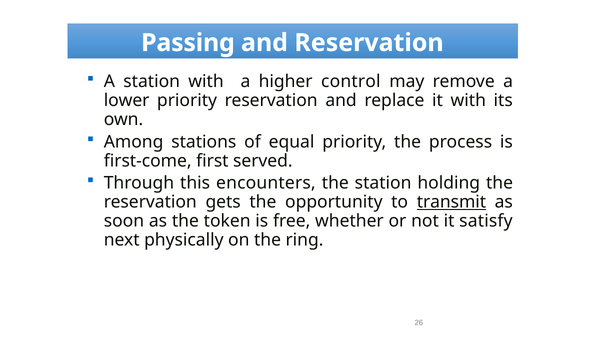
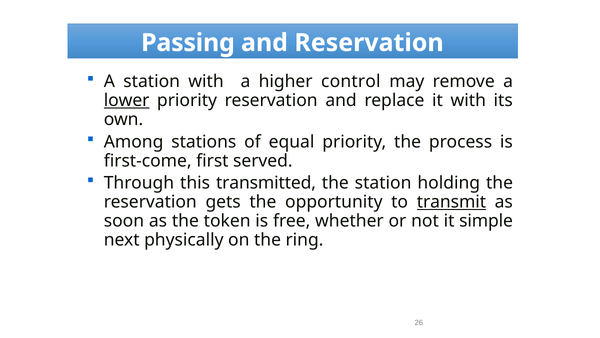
lower underline: none -> present (127, 100)
encounters: encounters -> transmitted (266, 183)
satisfy: satisfy -> simple (486, 221)
